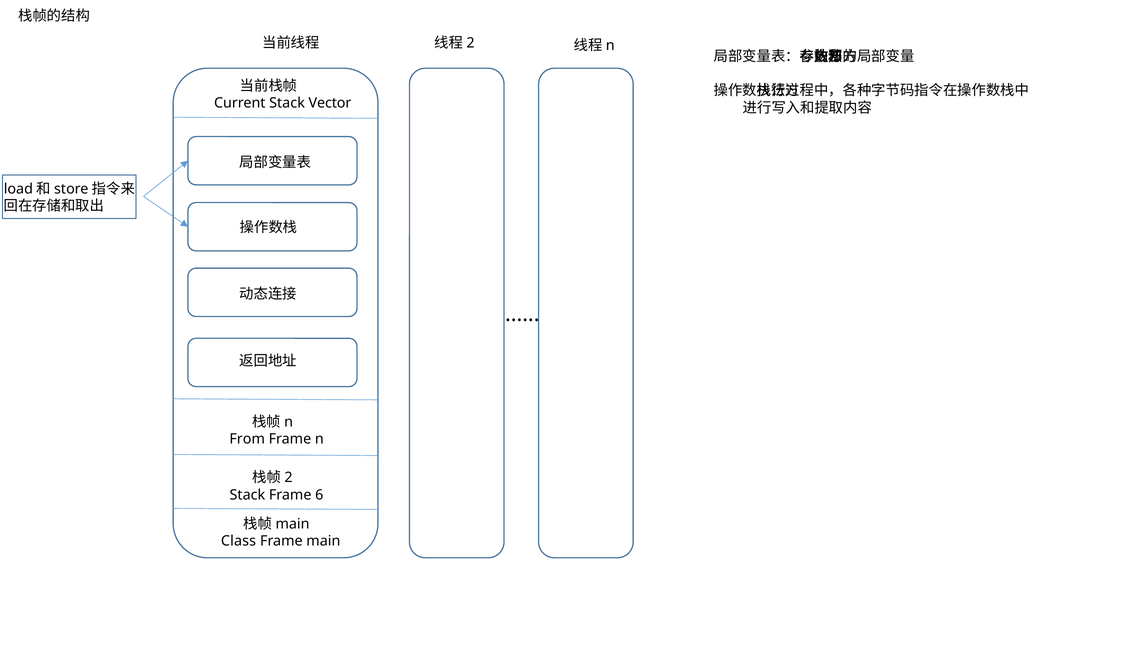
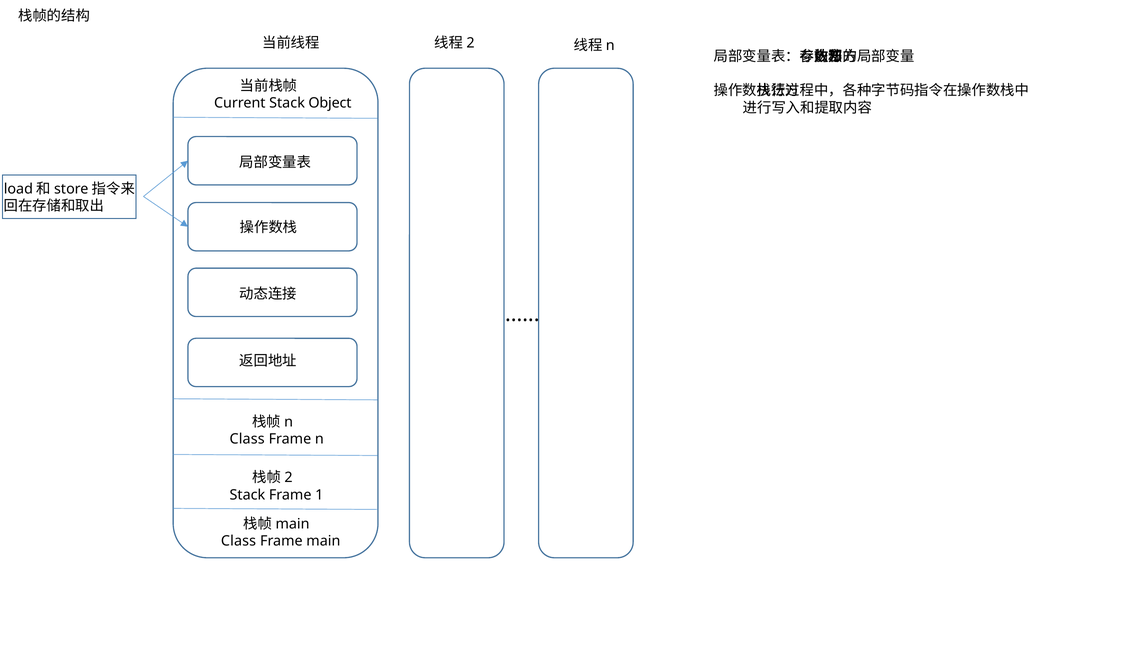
Vector: Vector -> Object (330, 103)
From: From -> Class (247, 439)
6: 6 -> 1 (319, 495)
